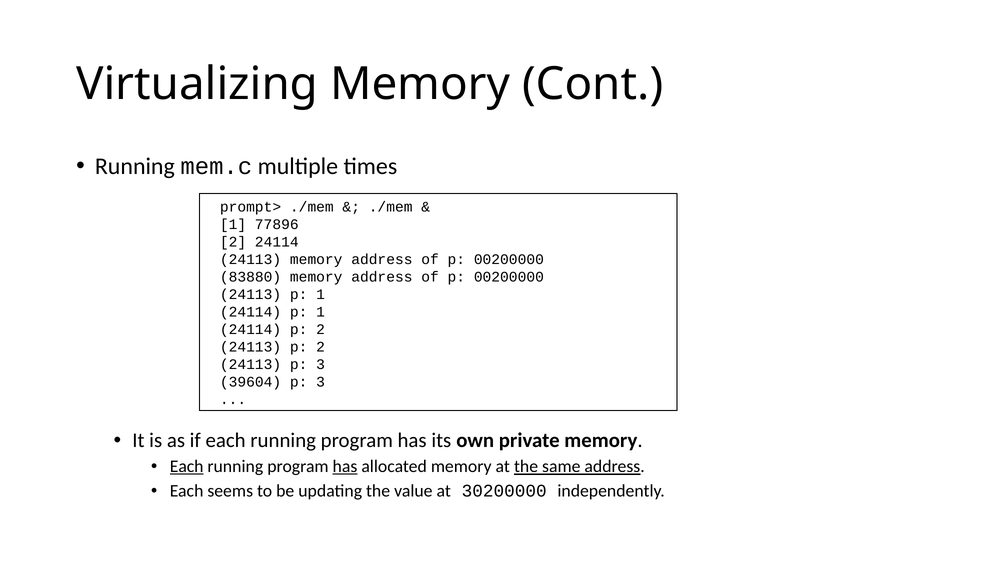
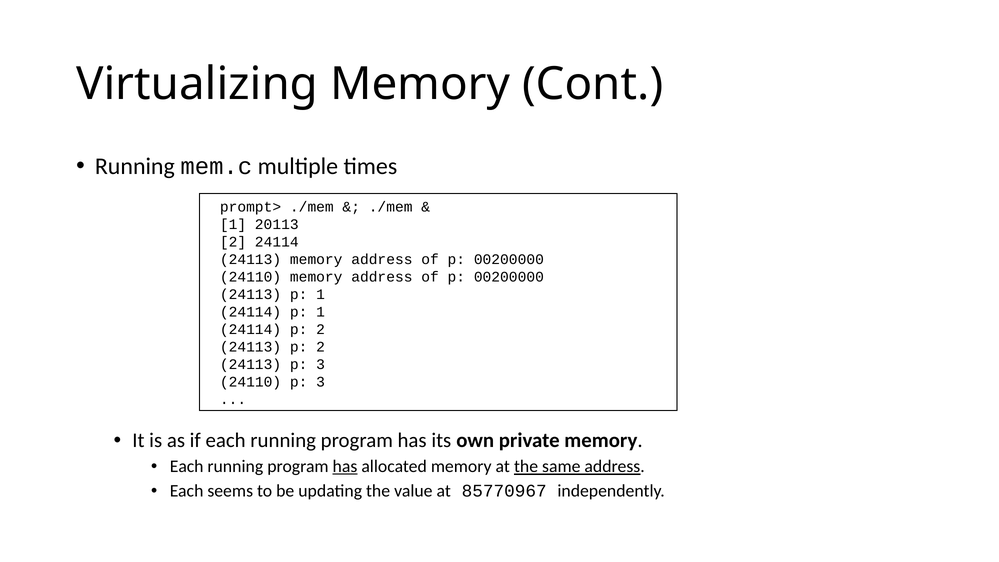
77896: 77896 -> 20113 (277, 224)
83880: 83880 -> 24110 (251, 277)
39604: 39604 -> 24110 (251, 382)
Each underline: present -> none (187, 466)
30200000: 30200000 -> 85770967 (504, 491)
